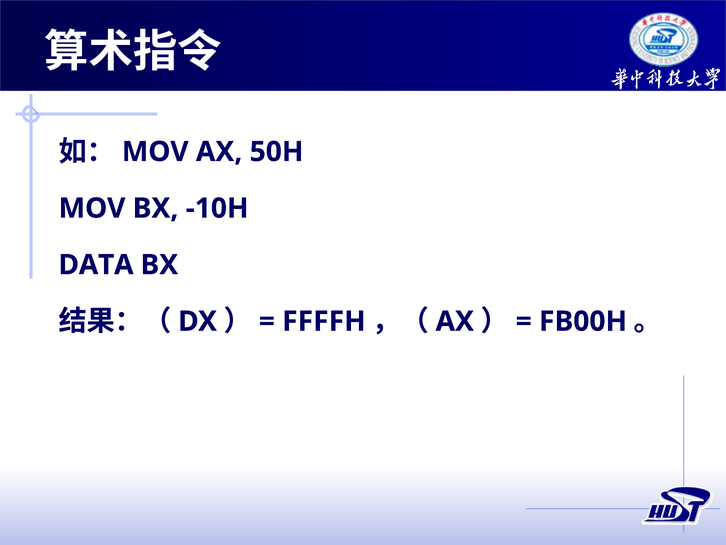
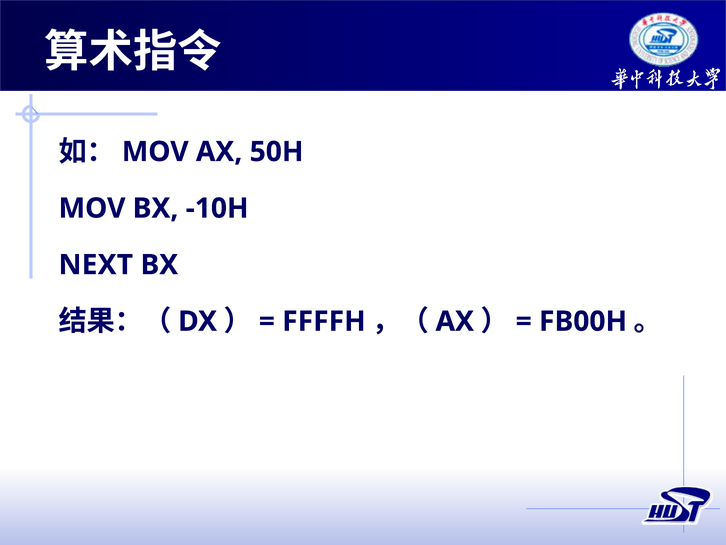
DATA: DATA -> NEXT (96, 265)
